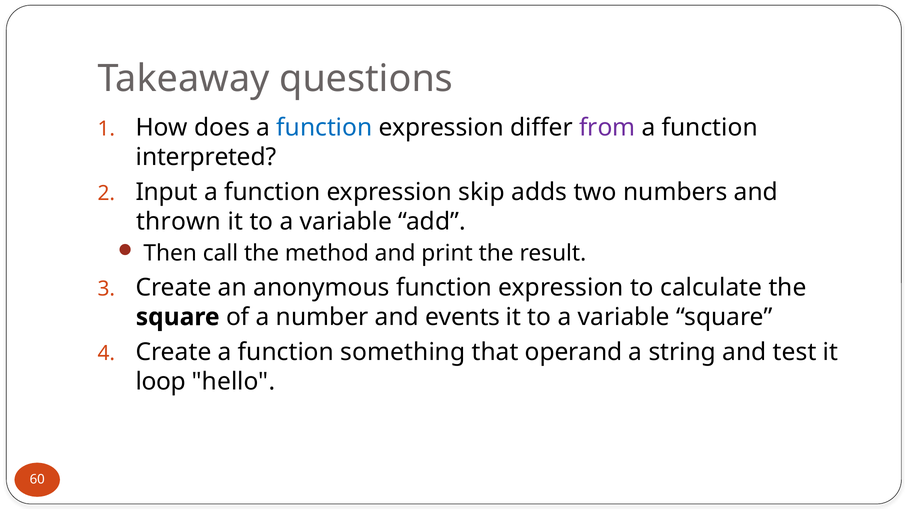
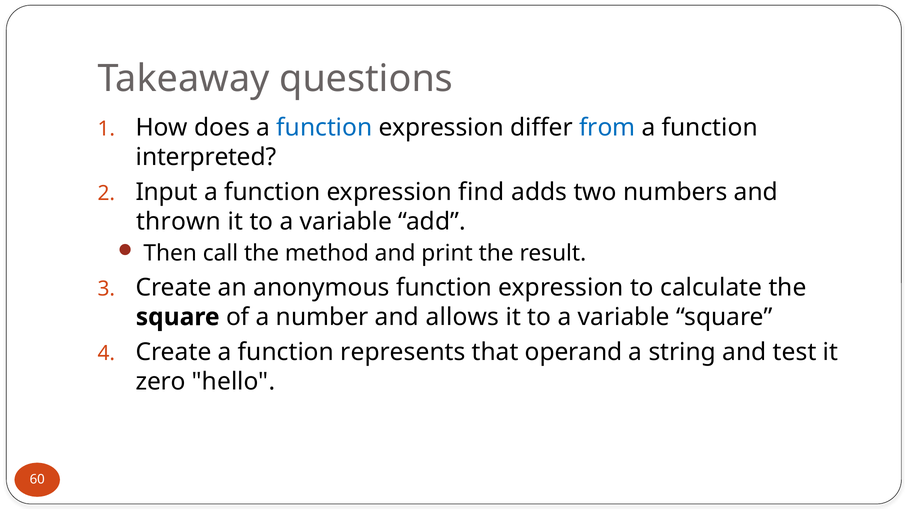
from colour: purple -> blue (607, 128)
skip: skip -> find (481, 192)
events: events -> allows (462, 317)
something: something -> represents (403, 352)
loop: loop -> zero (161, 381)
